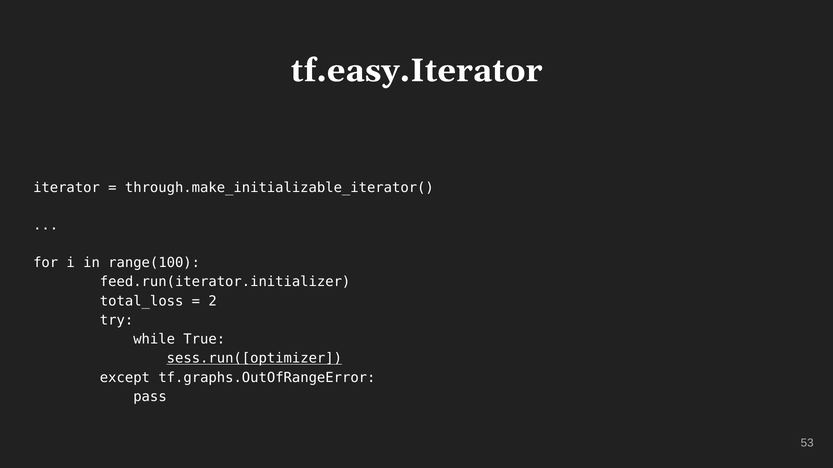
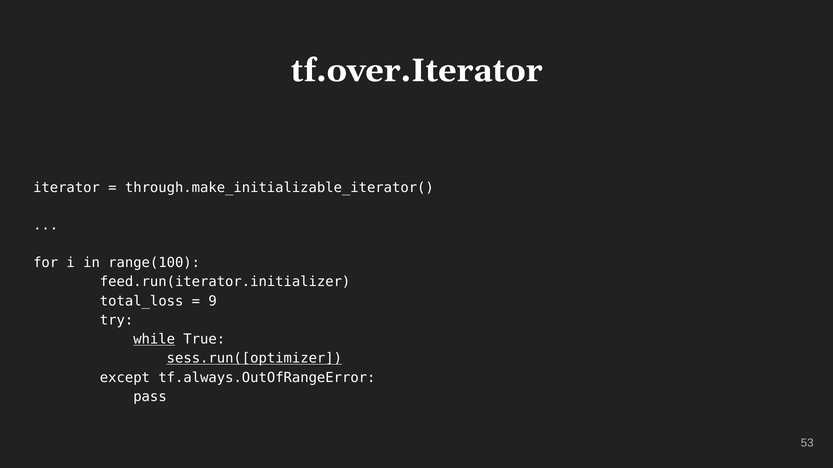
tf.easy.Iterator: tf.easy.Iterator -> tf.over.Iterator (417, 71)
2: 2 -> 9 (213, 301)
while underline: none -> present (154, 340)
tf.graphs.OutOfRangeError: tf.graphs.OutOfRangeError -> tf.always.OutOfRangeError (267, 378)
